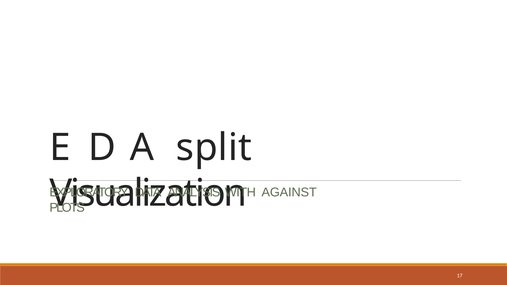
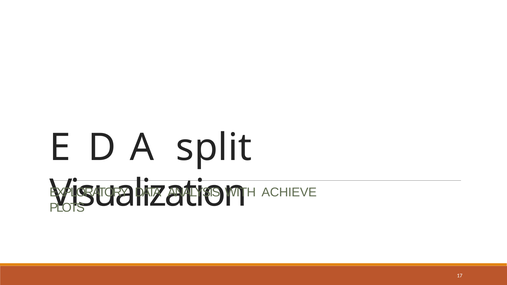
AGAINST: AGAINST -> ACHIEVE (289, 192)
